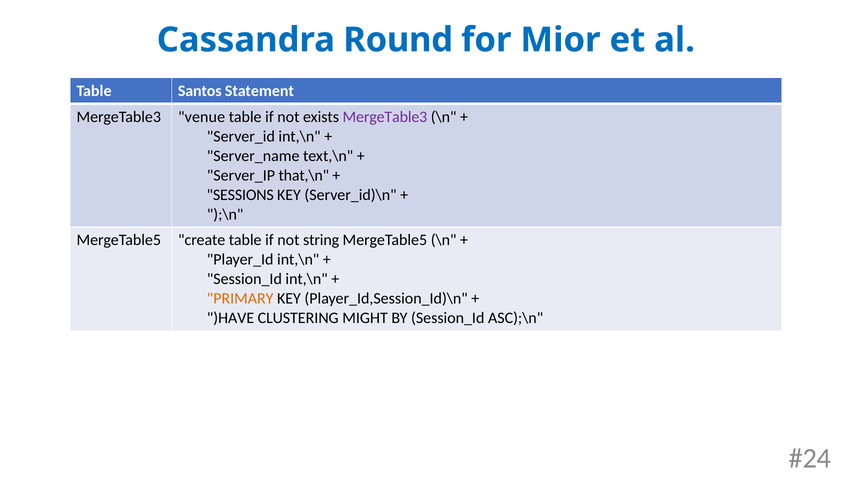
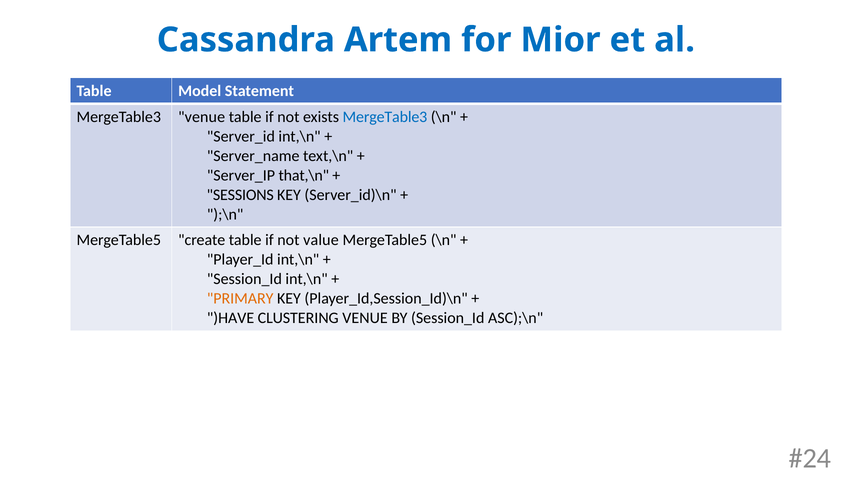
Round: Round -> Artem (398, 40)
Santos: Santos -> Model (200, 91)
MergeTable3 colour: purple -> blue (385, 117)
string: string -> value (321, 240)
CLUSTERING MIGHT: MIGHT -> VENUE (365, 318)
